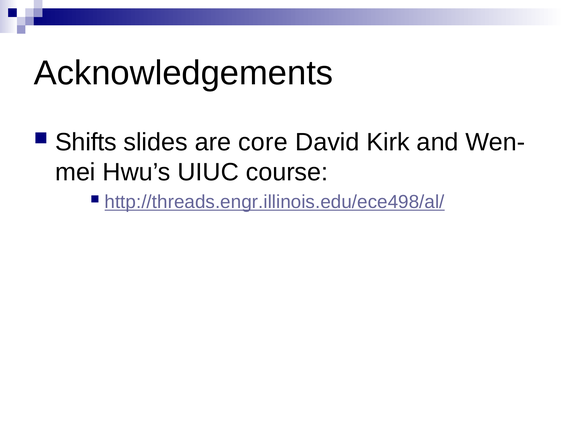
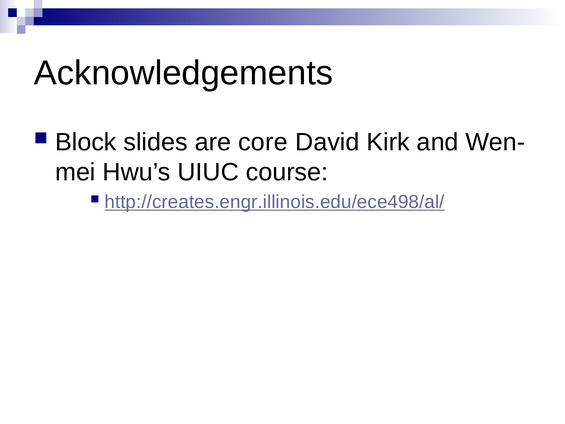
Shifts: Shifts -> Block (86, 142)
http://threads.engr.illinois.edu/ece498/al/: http://threads.engr.illinois.edu/ece498/al/ -> http://creates.engr.illinois.edu/ece498/al/ (275, 202)
